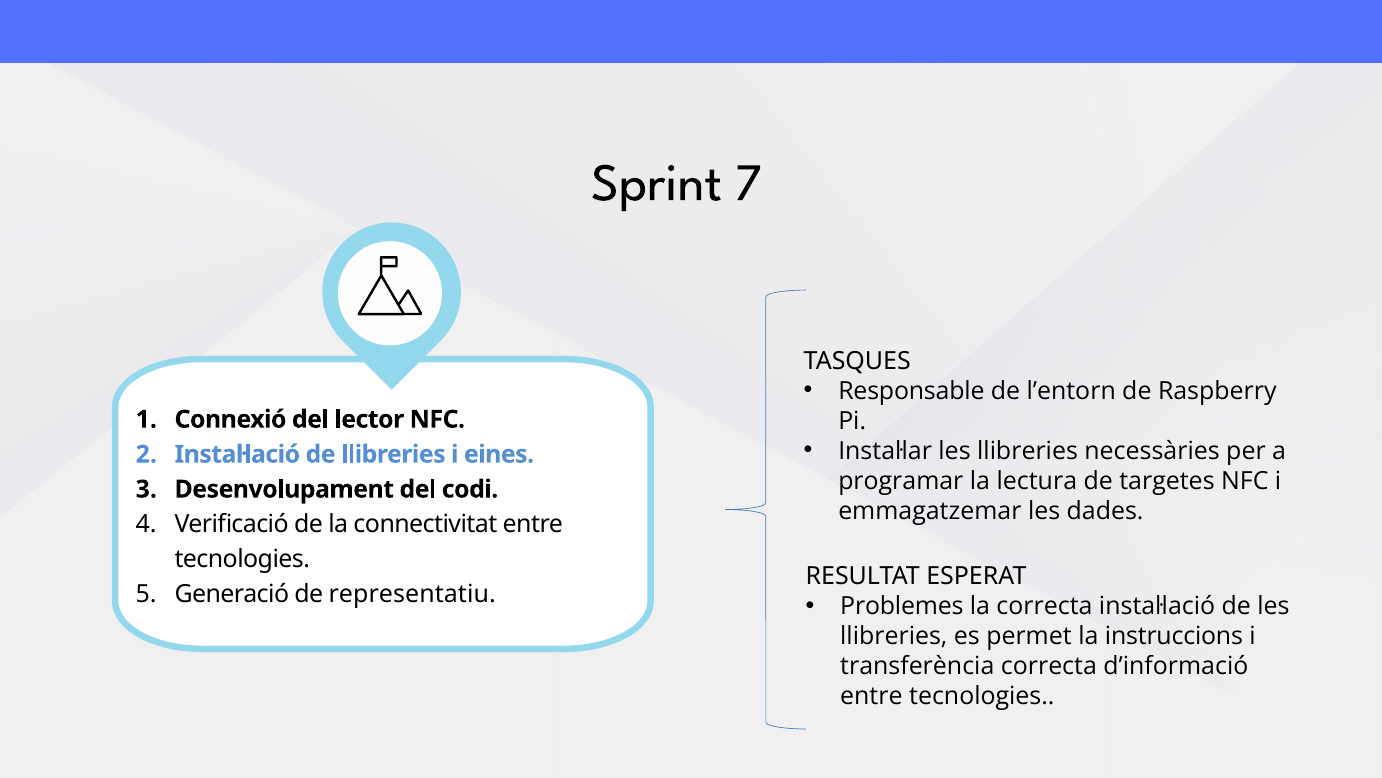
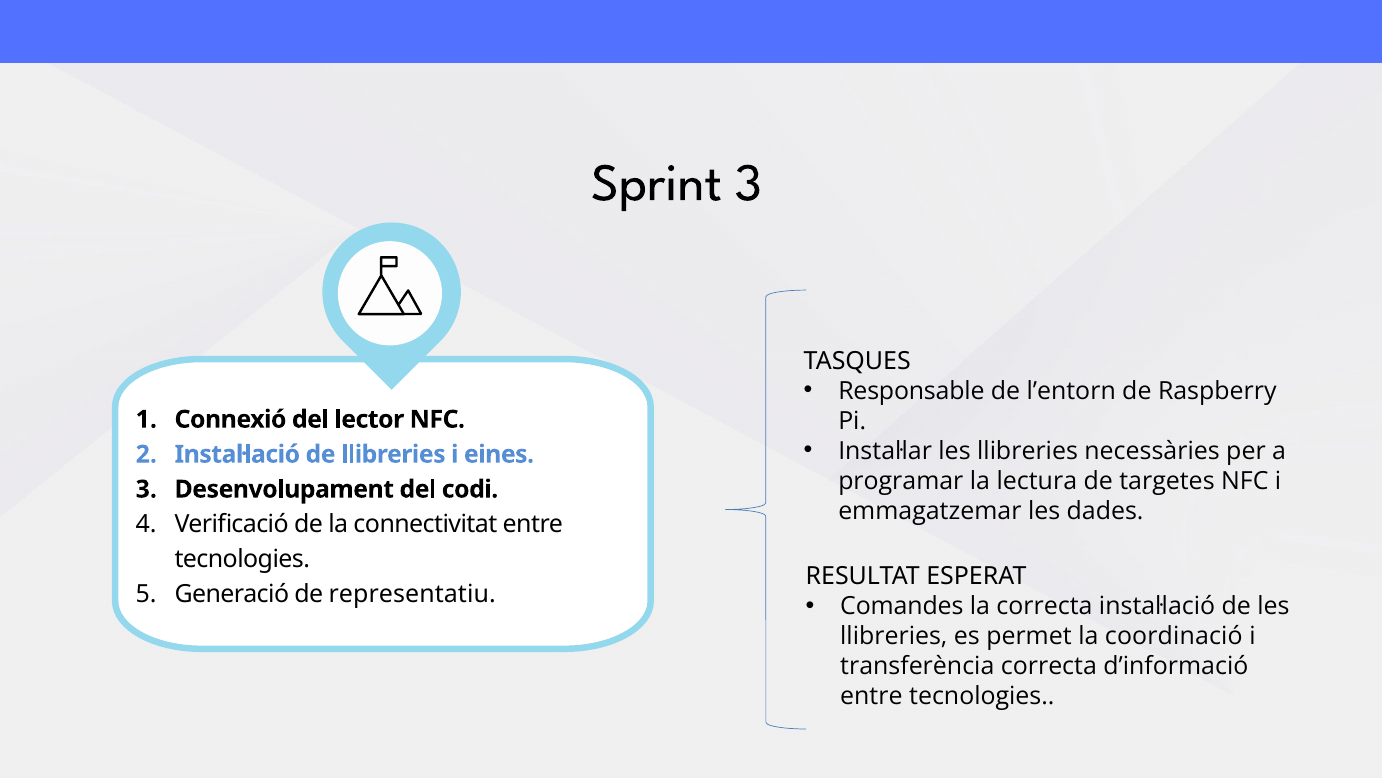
Sprint 7: 7 -> 3 (748, 183)
Problemes: Problemes -> Comandes (902, 606)
instruccions: instruccions -> coordinació (1174, 636)
